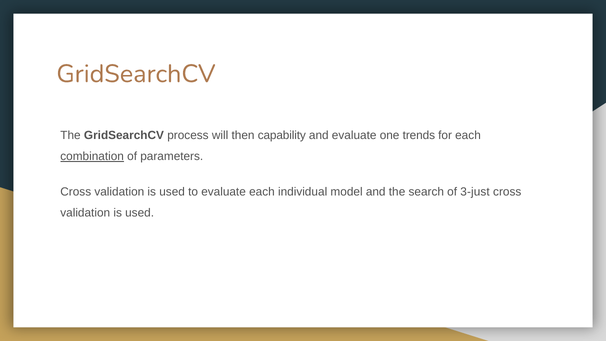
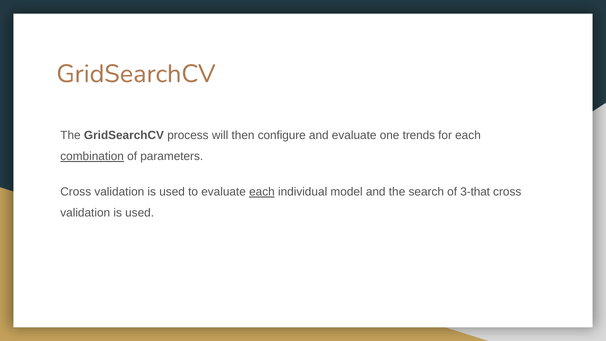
capability: capability -> configure (282, 135)
each underline: none -> present (262, 192)
3-just: 3-just -> 3-that (475, 192)
